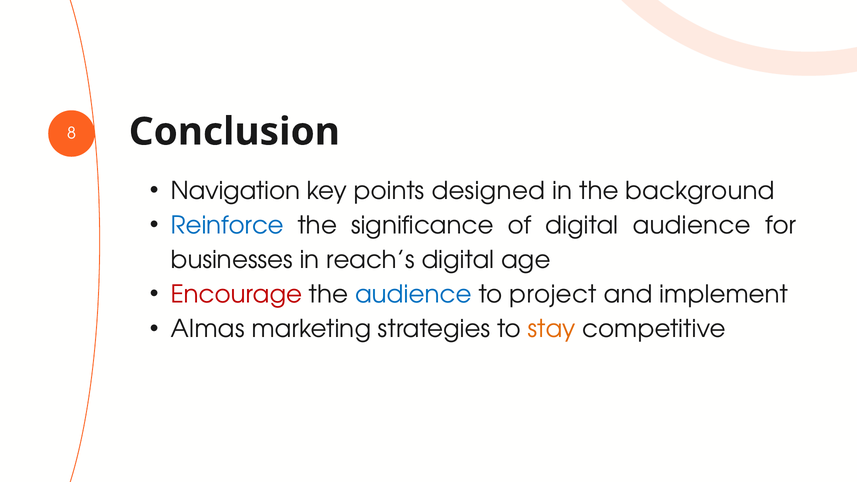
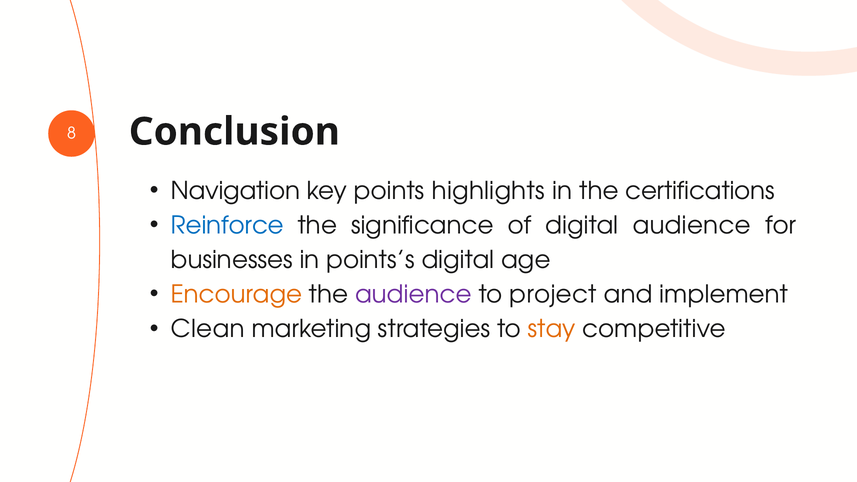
designed: designed -> highlights (488, 191)
background: background -> certifications (700, 191)
reach’s: reach’s -> points’s (371, 260)
Encourage colour: red -> orange (237, 295)
audience colour: blue -> purple (413, 295)
Almas: Almas -> Clean (208, 329)
